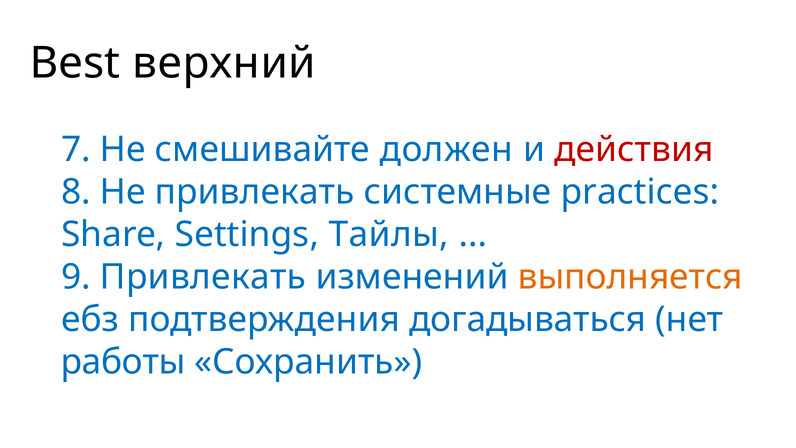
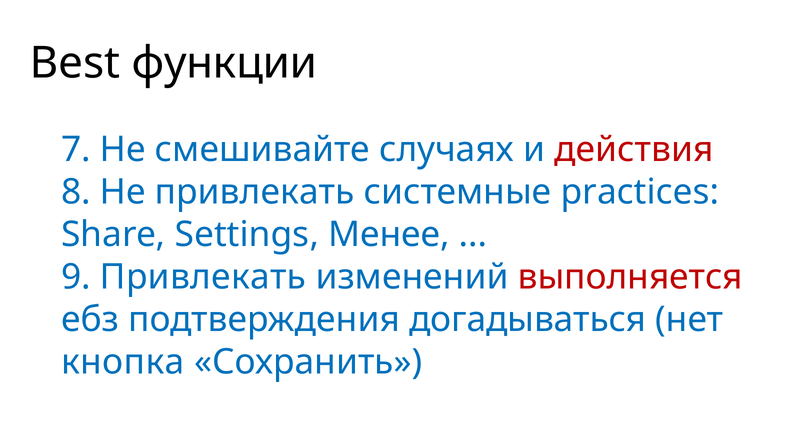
верхний: верхний -> функции (225, 63)
должен: должен -> случаях (447, 150)
Тайлы: Тайлы -> Менее (389, 235)
выполняется colour: orange -> red (630, 277)
работы: работы -> кнопка (123, 362)
